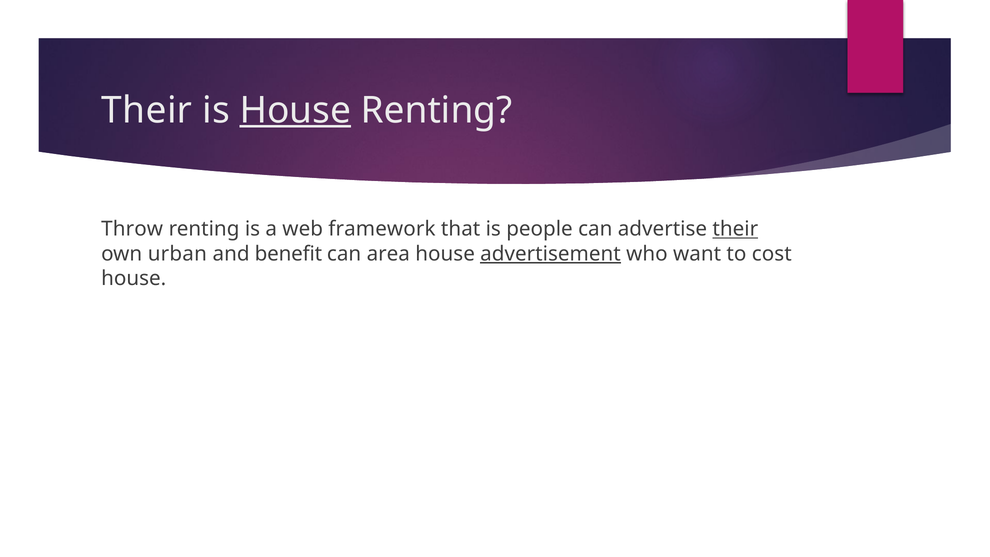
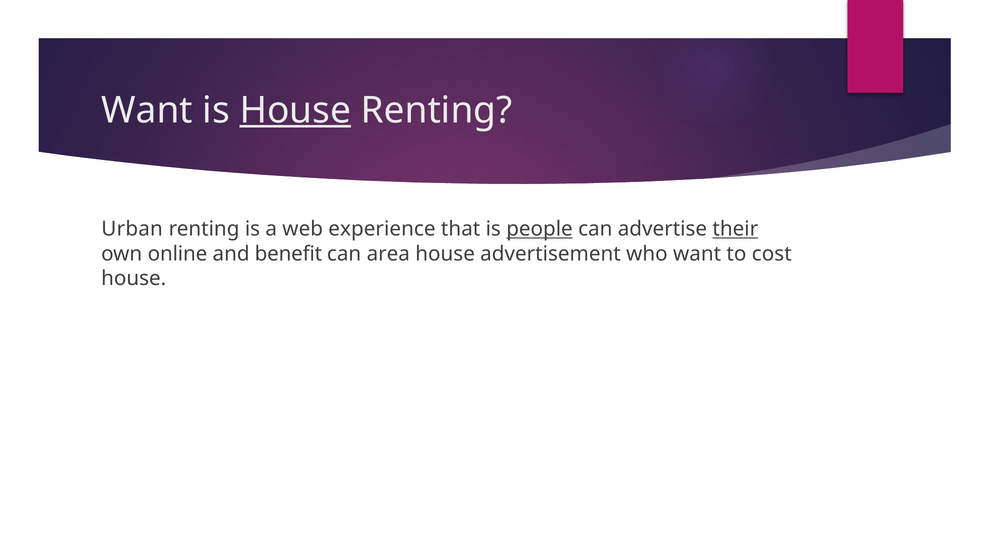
Their: Their -> Want (147, 110)
Throw: Throw -> Urban (132, 229)
framework: framework -> experience (382, 229)
people underline: none -> present (539, 229)
urban: urban -> online (178, 254)
advertisement underline: present -> none (551, 254)
